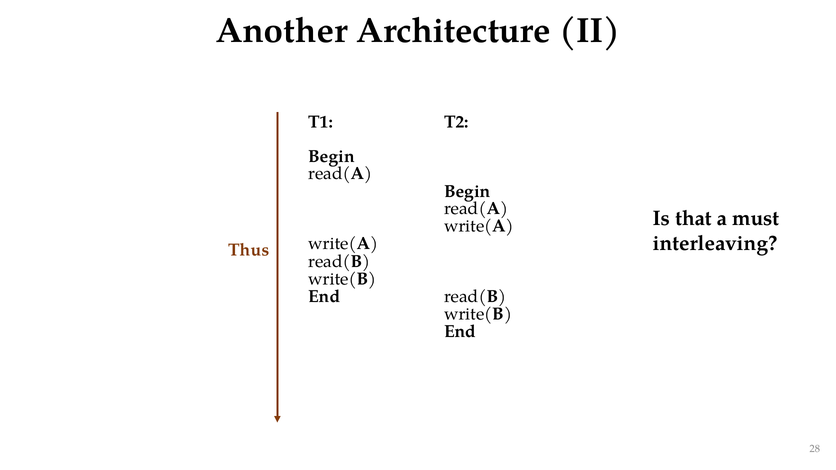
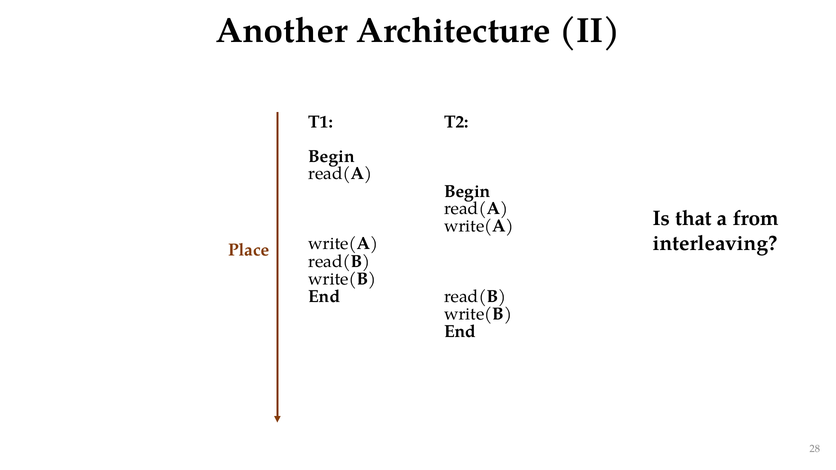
must: must -> from (756, 219)
Thus: Thus -> Place (249, 250)
